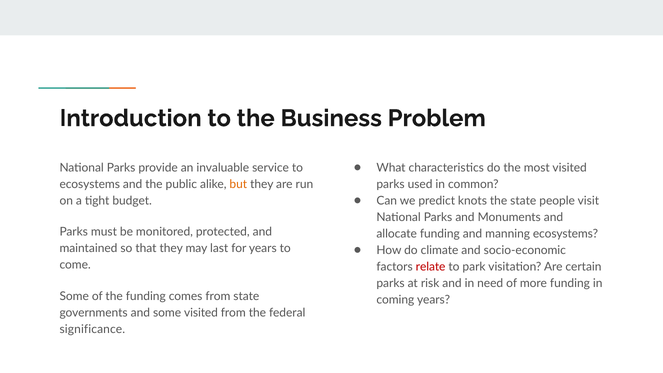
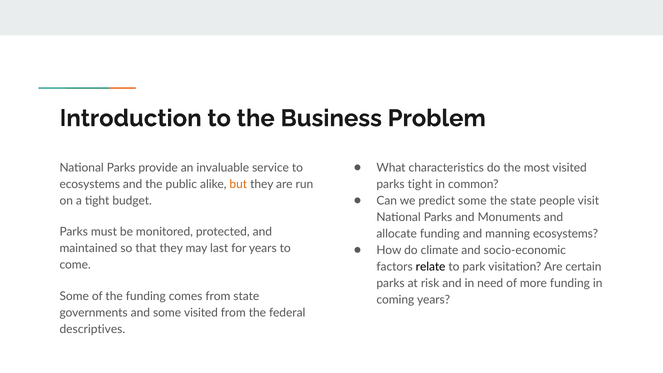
parks used: used -> tight (420, 184)
predict knots: knots -> some (472, 201)
relate colour: red -> black (431, 267)
significance: significance -> descriptives (92, 329)
